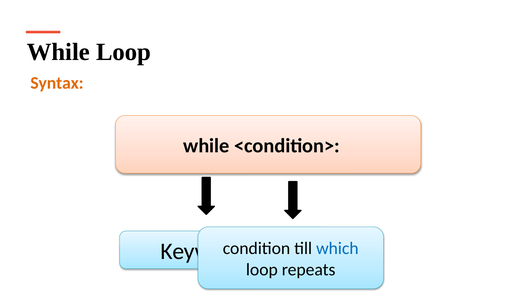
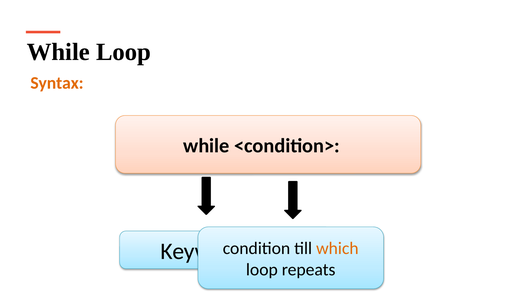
which colour: blue -> orange (337, 248)
